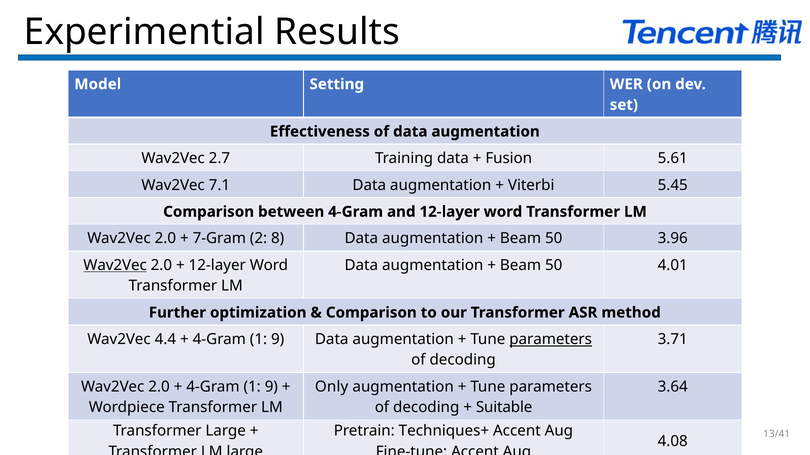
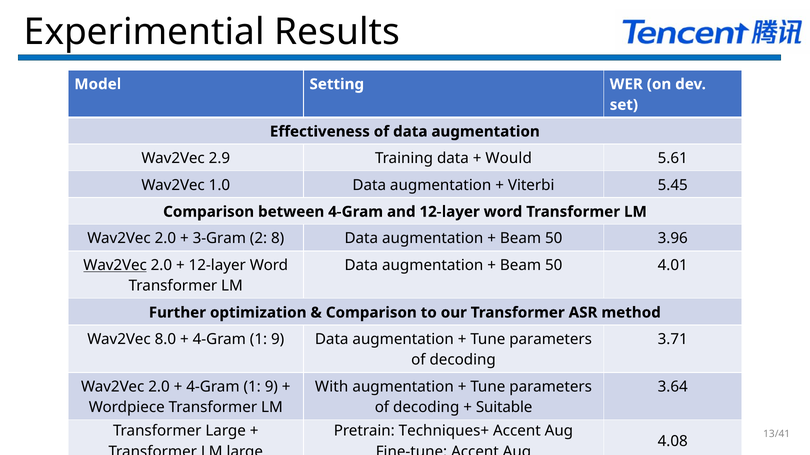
2.7: 2.7 -> 2.9 (219, 159)
Fusion: Fusion -> Would (509, 159)
7.1: 7.1 -> 1.0 (219, 185)
7-Gram: 7-Gram -> 3-Gram (219, 239)
4.4: 4.4 -> 8.0 (165, 340)
parameters underline: present -> none (551, 340)
Only: Only -> With (332, 387)
